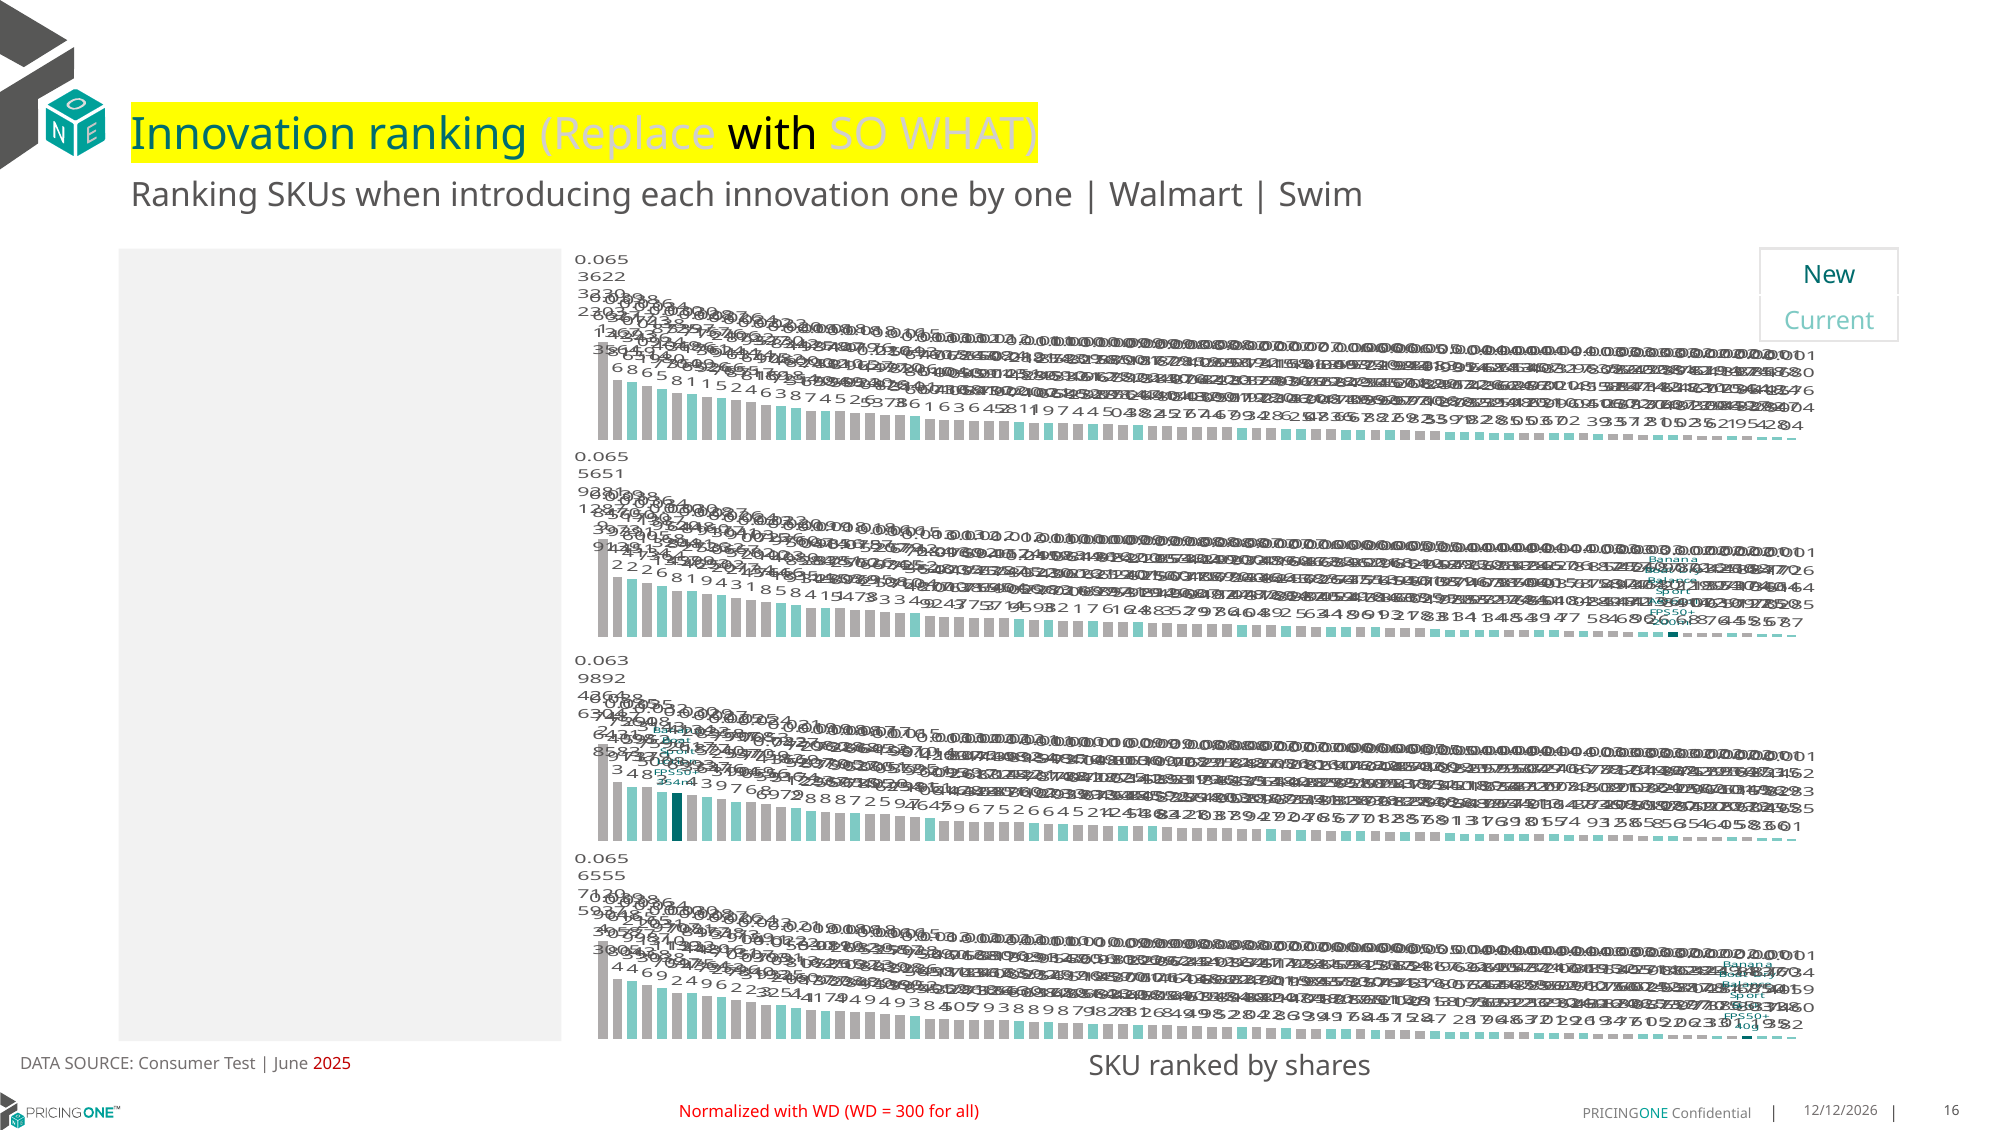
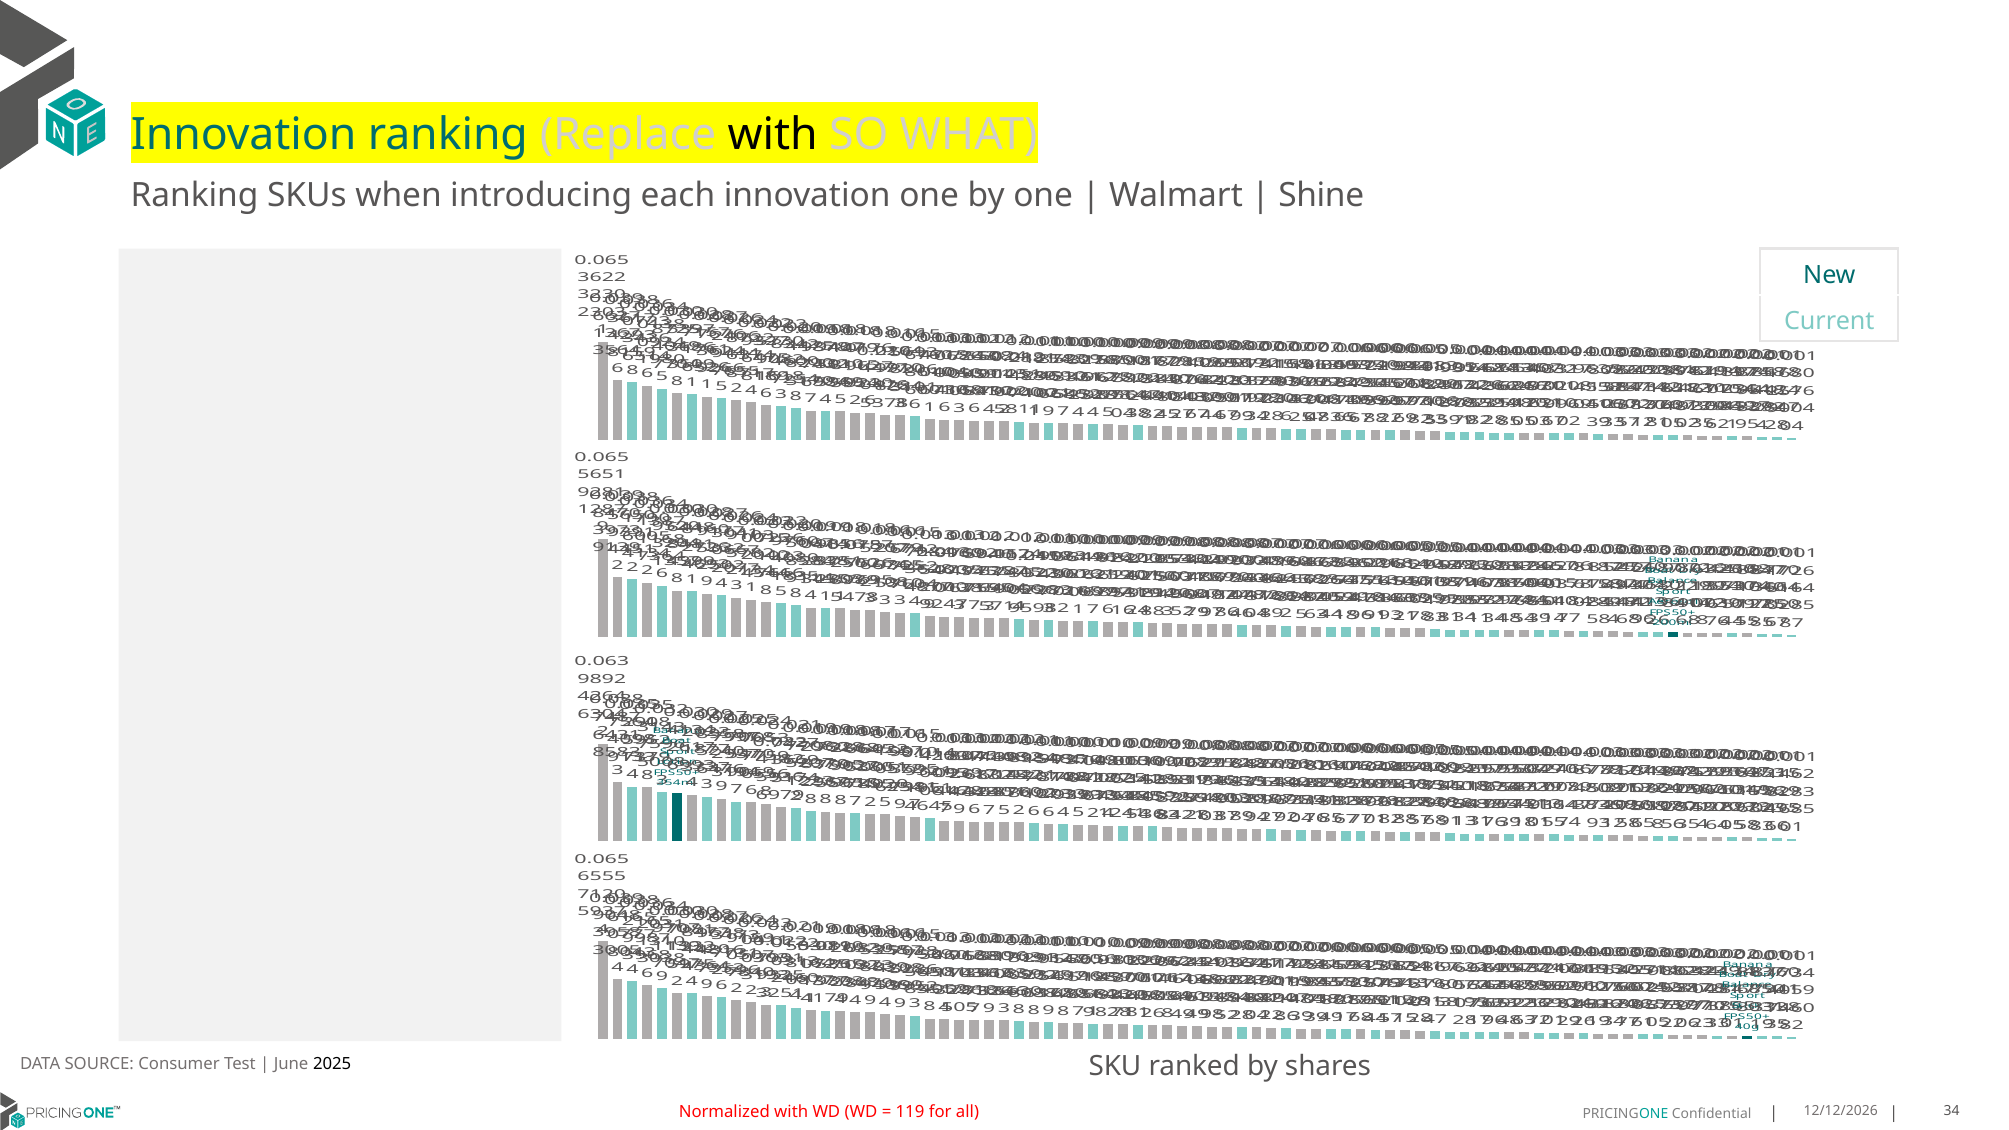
Swim: Swim -> Shine (1321, 196)
2025 colour: red -> black (332, 1064)
300: 300 -> 119 (910, 1112)
all 16: 16 -> 34 (1952, 1111)
